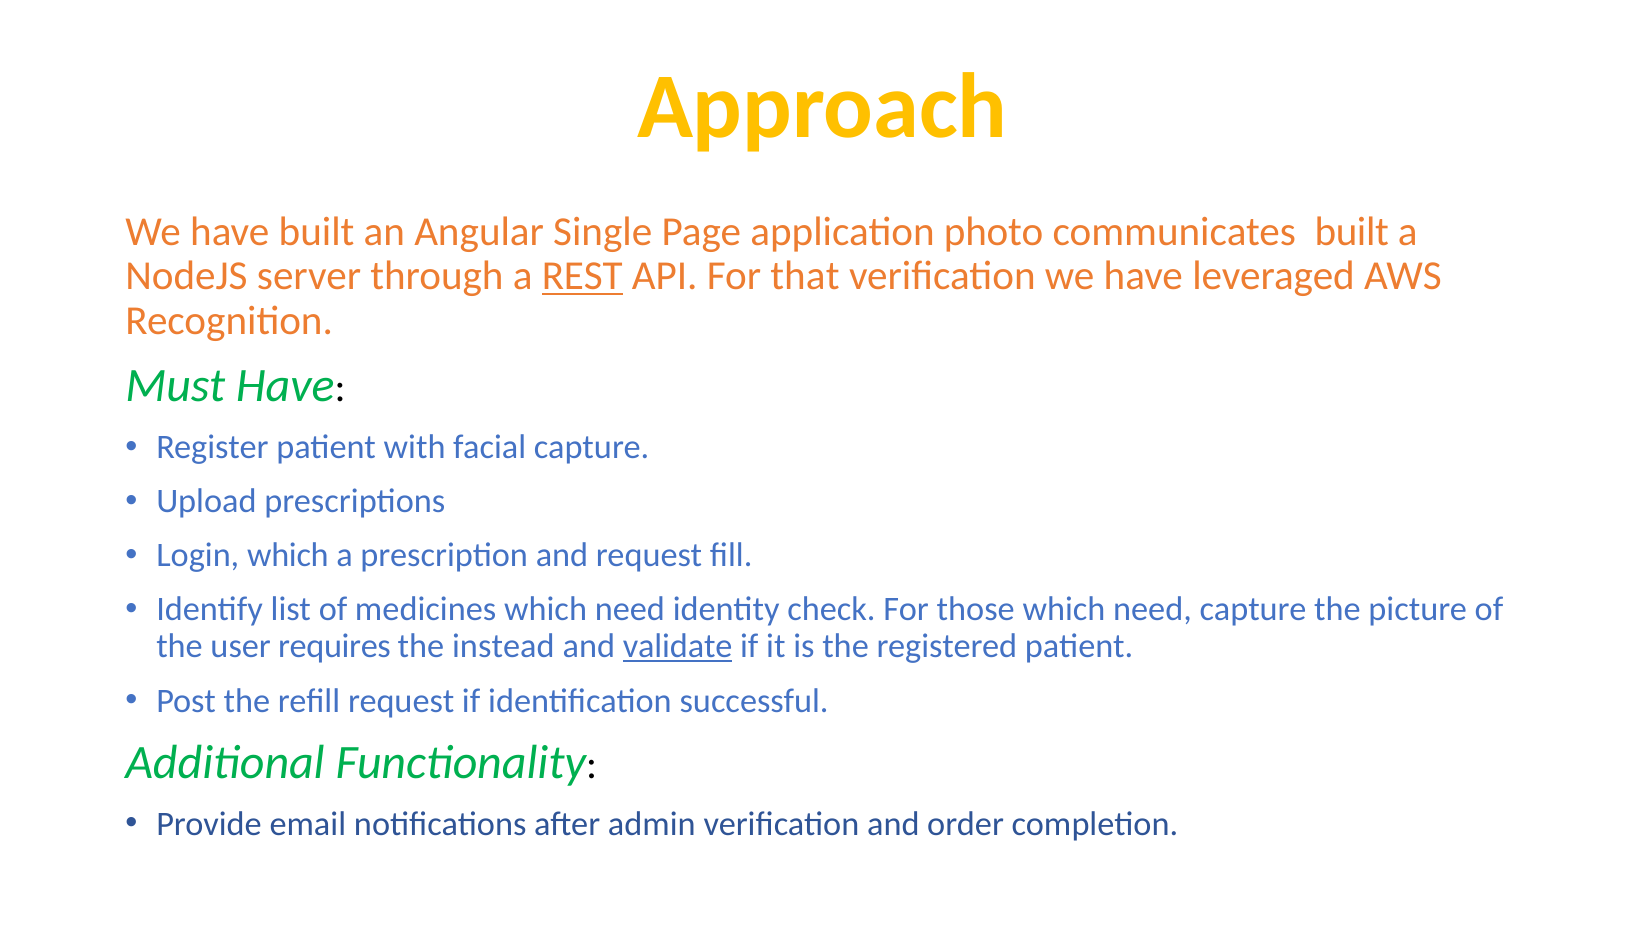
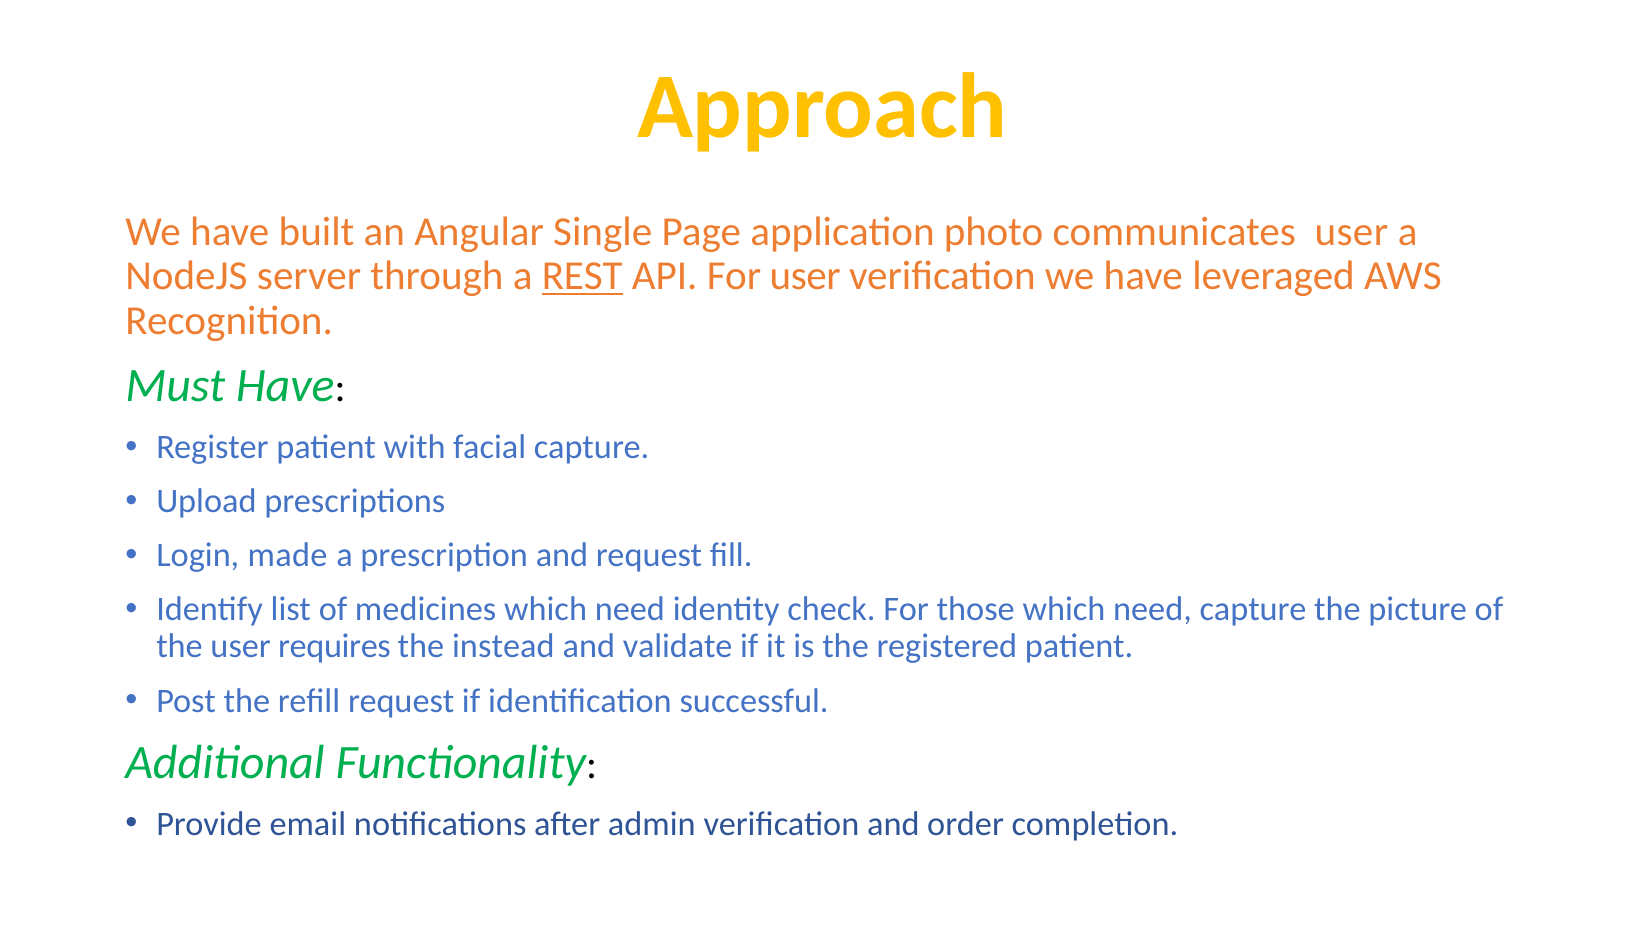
communicates built: built -> user (1351, 232)
For that: that -> user (805, 276)
Login which: which -> made (288, 556)
validate underline: present -> none (678, 647)
